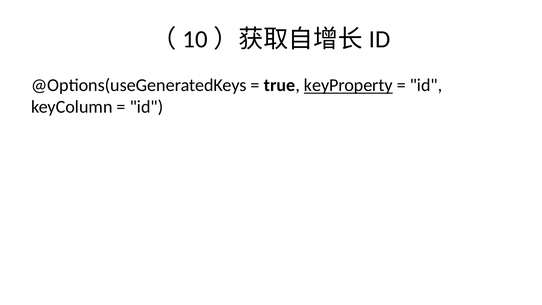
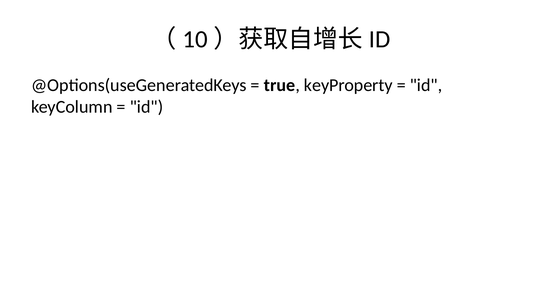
keyProperty underline: present -> none (348, 85)
